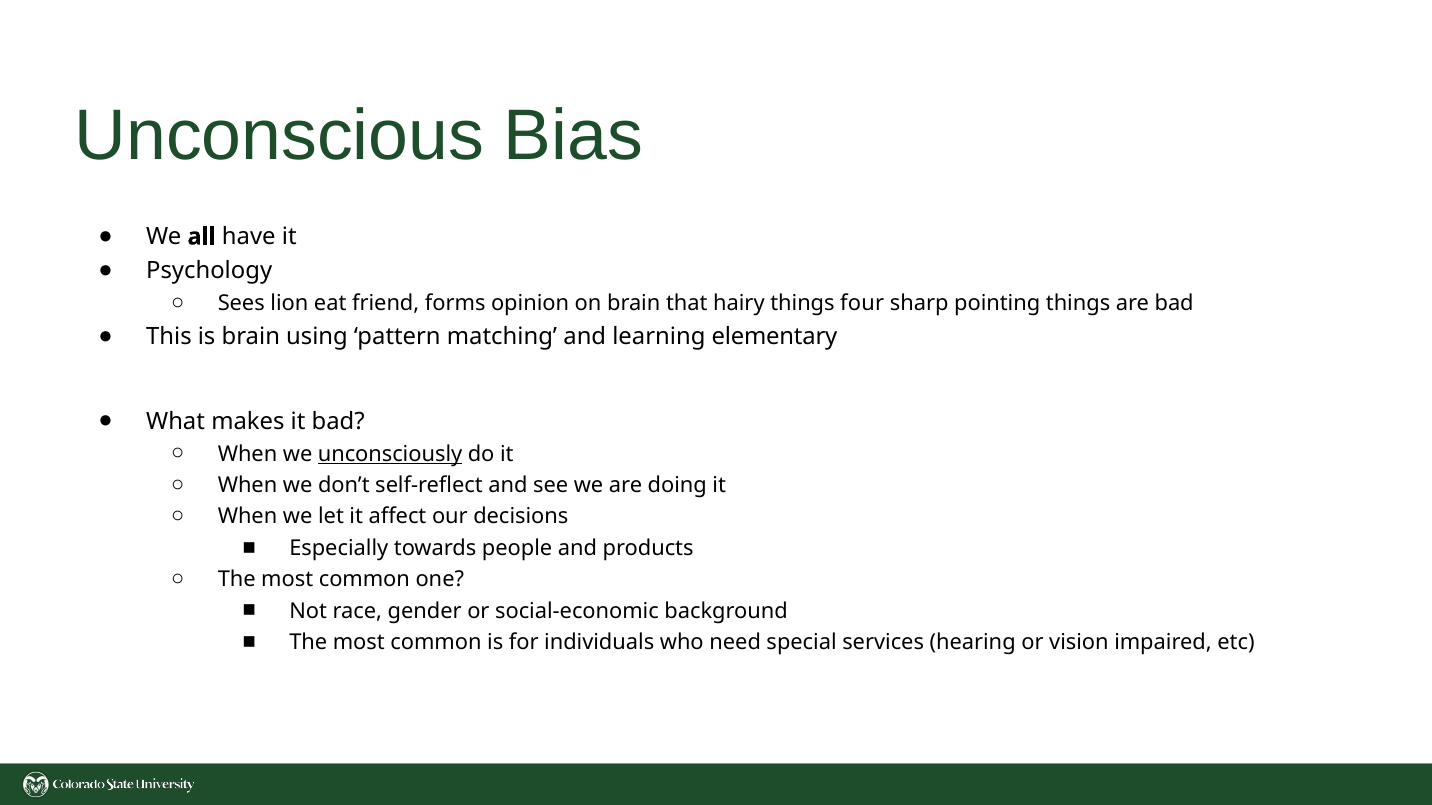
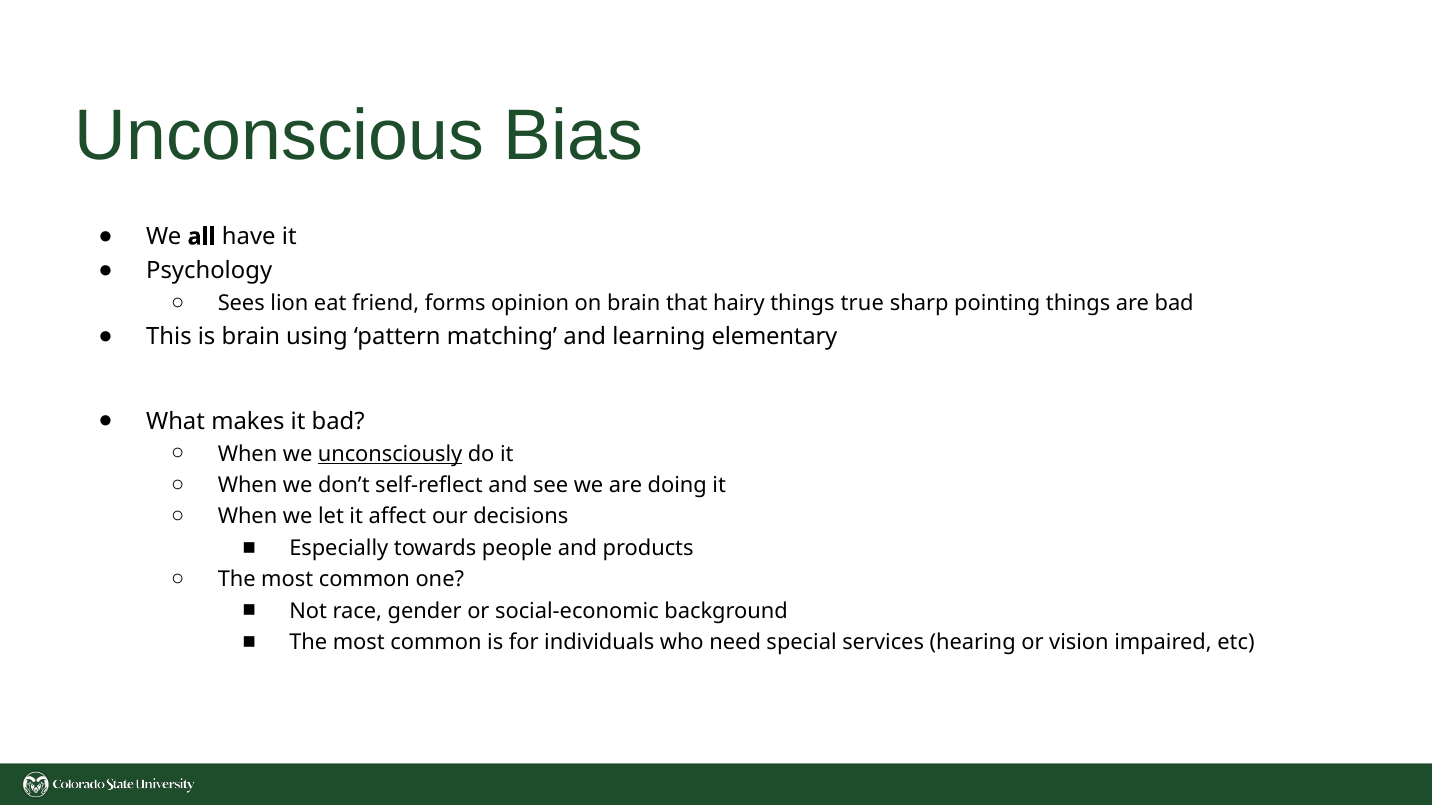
four: four -> true (862, 304)
